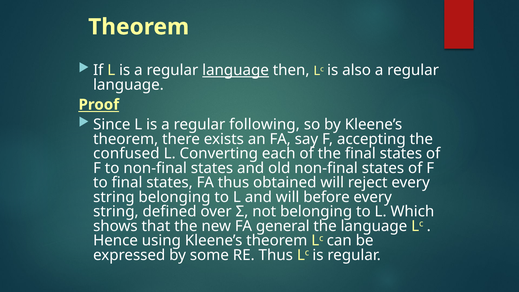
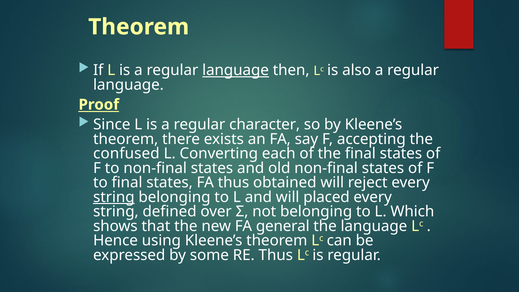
following: following -> character (265, 124)
string underline: none -> present (114, 197)
before: before -> placed (326, 197)
